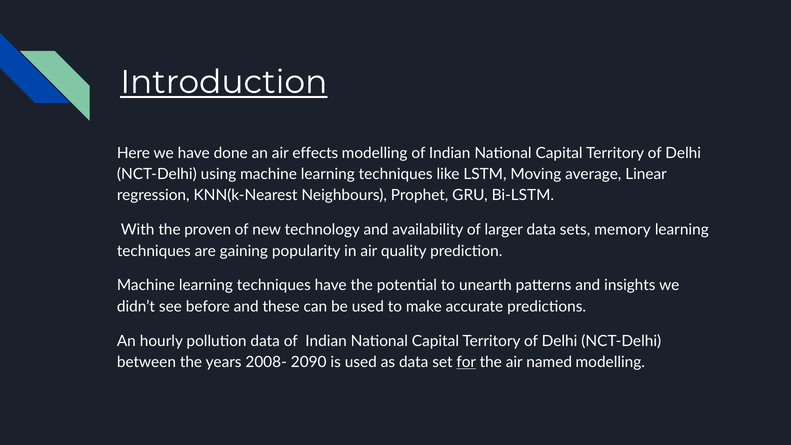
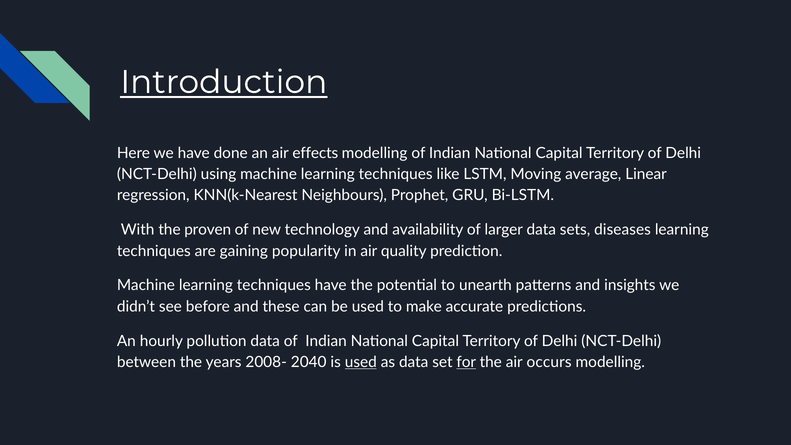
memory: memory -> diseases (623, 230)
2090: 2090 -> 2040 (309, 362)
used underline: none -> present (361, 362)
named: named -> occurs (549, 362)
